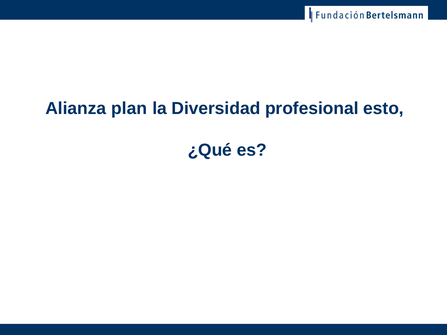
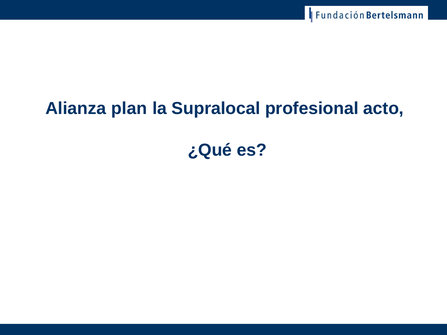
Diversidad: Diversidad -> Supralocal (216, 108)
esto: esto -> acto (384, 108)
